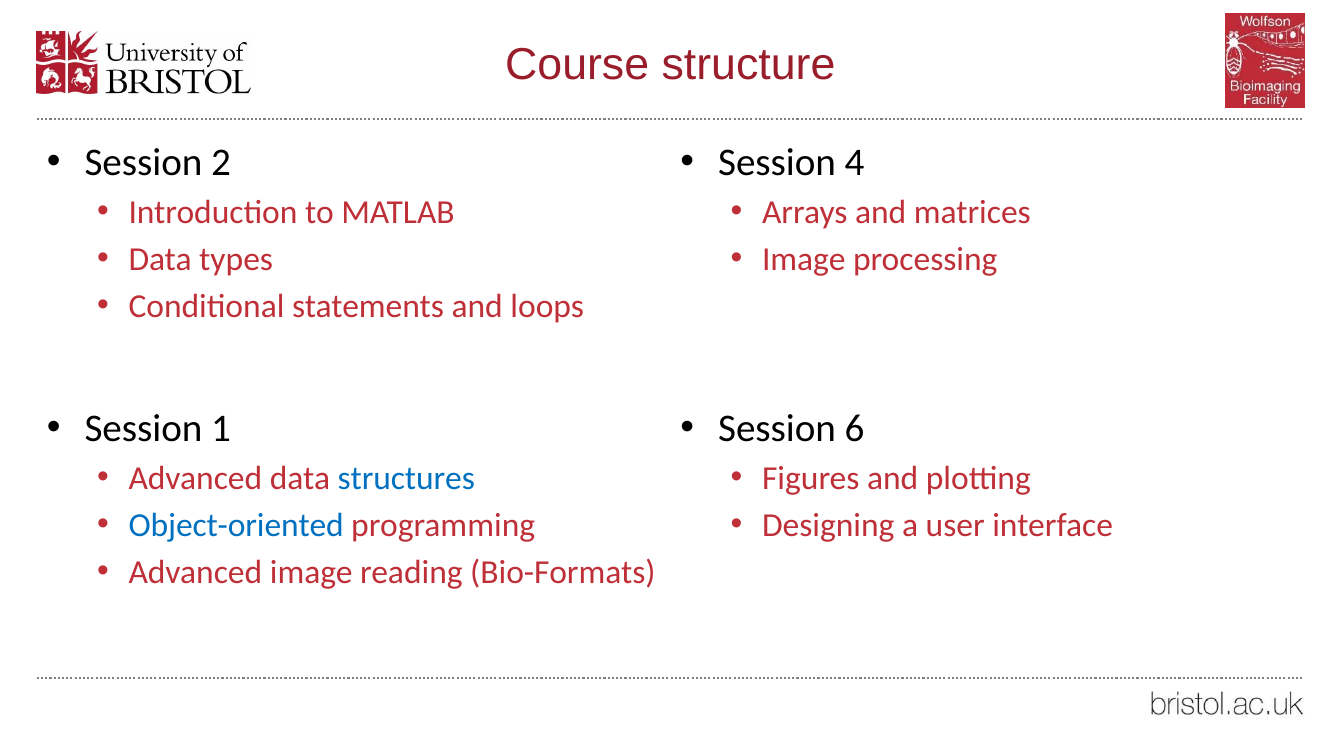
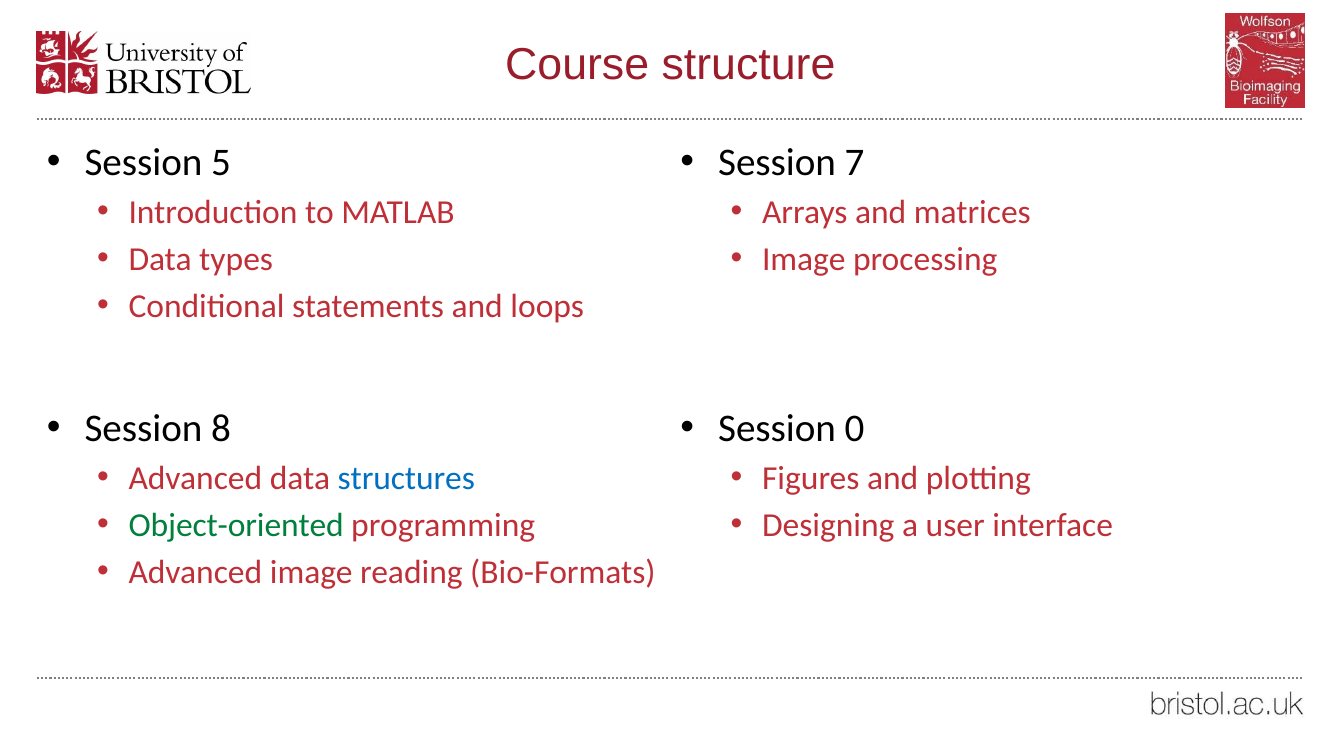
2: 2 -> 5 (221, 163)
4: 4 -> 7 (855, 163)
1: 1 -> 8 (221, 429)
6: 6 -> 0 (855, 429)
Object-oriented colour: blue -> green (236, 526)
